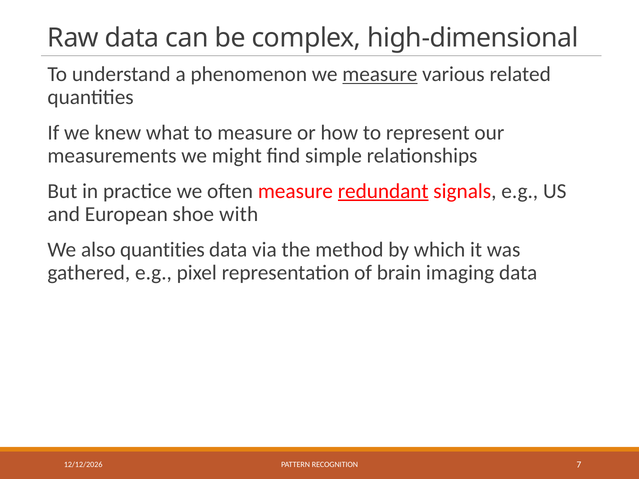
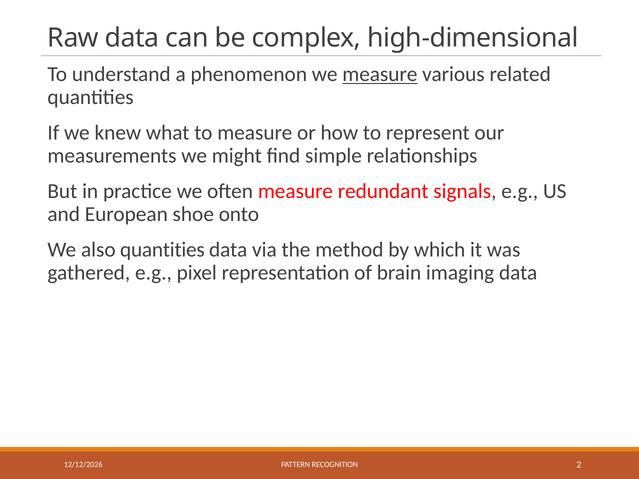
redundant underline: present -> none (383, 191)
with: with -> onto (239, 214)
7: 7 -> 2 (579, 465)
